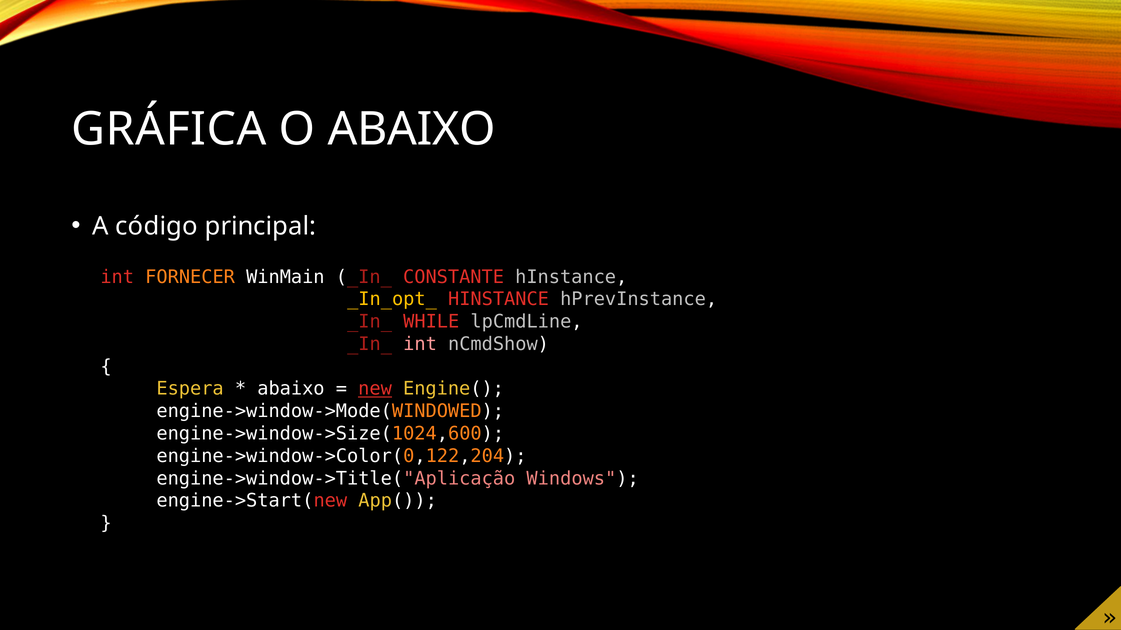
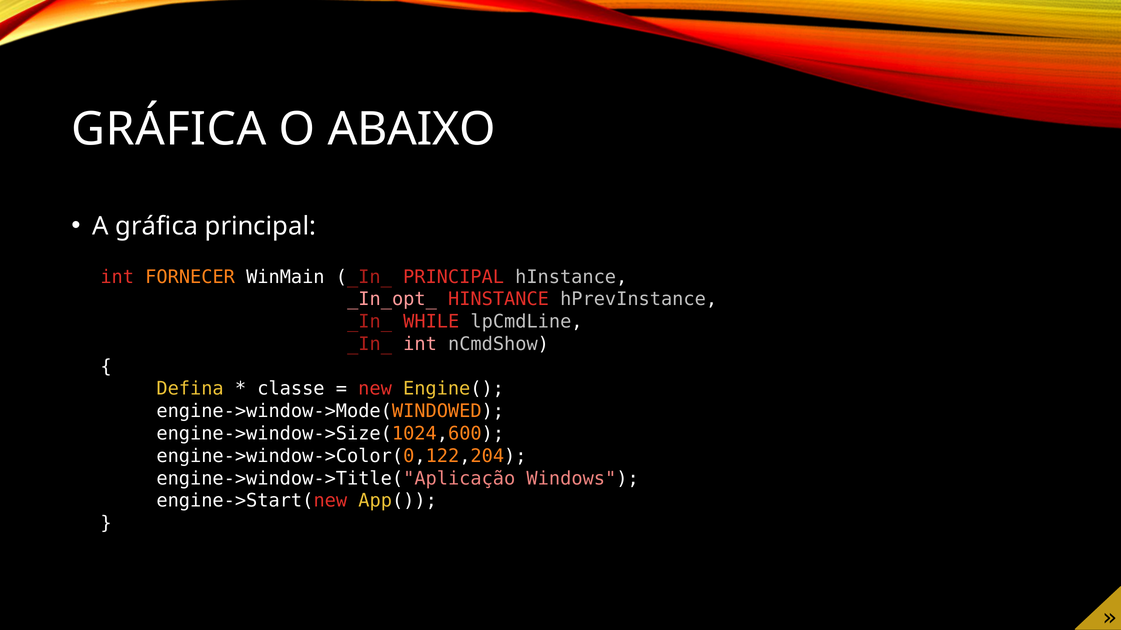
A código: código -> gráfica (157, 226)
_In_ CONSTANTE: CONSTANTE -> PRINCIPAL (454, 277)
_In_opt_ colour: yellow -> pink (392, 300)
Espera: Espera -> Defina (190, 389)
abaixo: abaixo -> classe (291, 389)
new underline: present -> none (375, 389)
